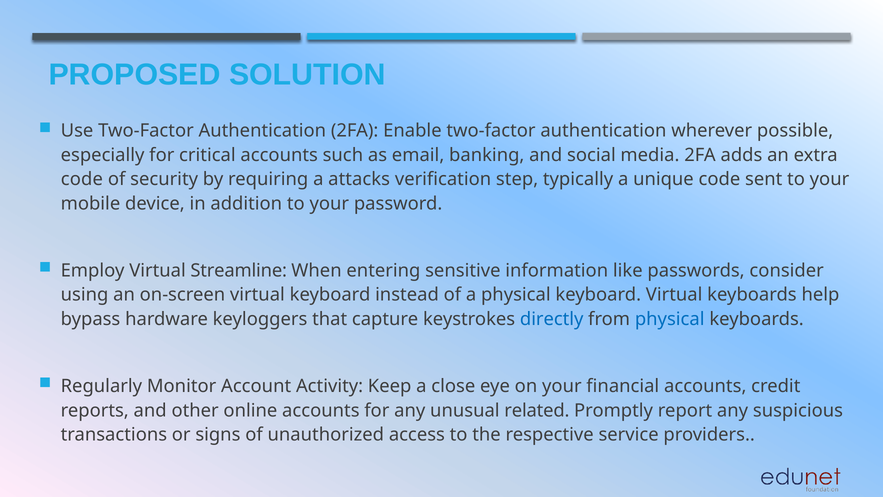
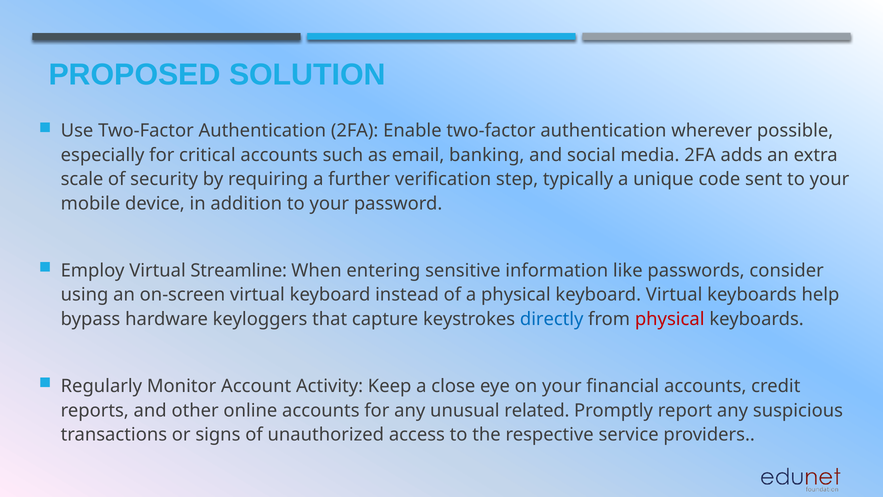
code: code -> scale (82, 179)
attacks: attacks -> further (359, 179)
physical colour: blue -> red (670, 319)
